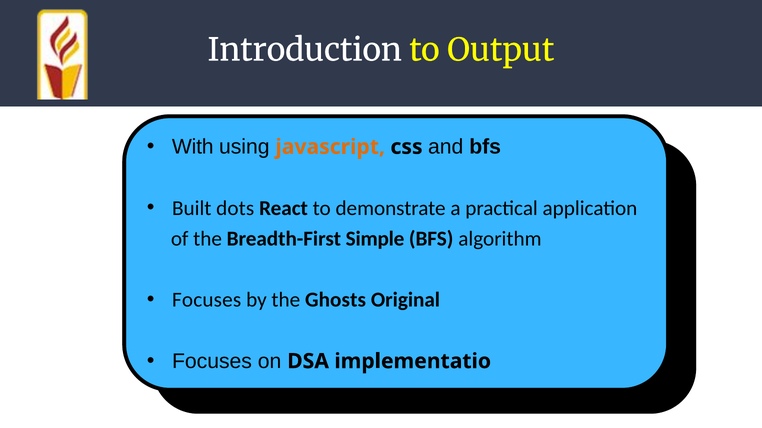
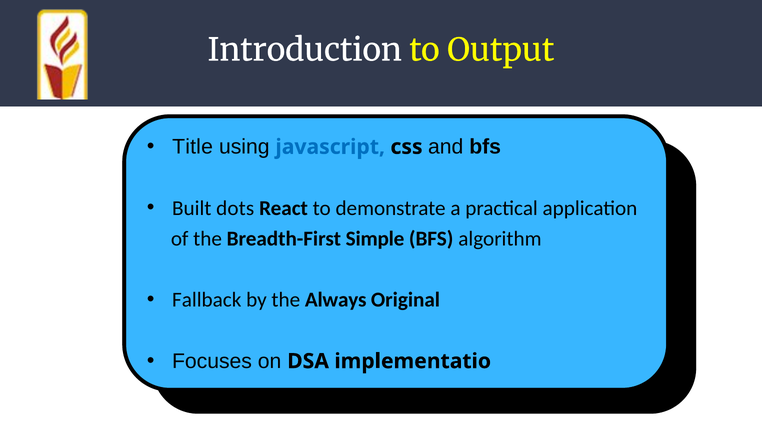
With: With -> Title (193, 147)
javascript colour: orange -> blue (330, 147)
Focuses: Focuses -> Fallback (207, 300)
Ghosts: Ghosts -> Always (336, 300)
